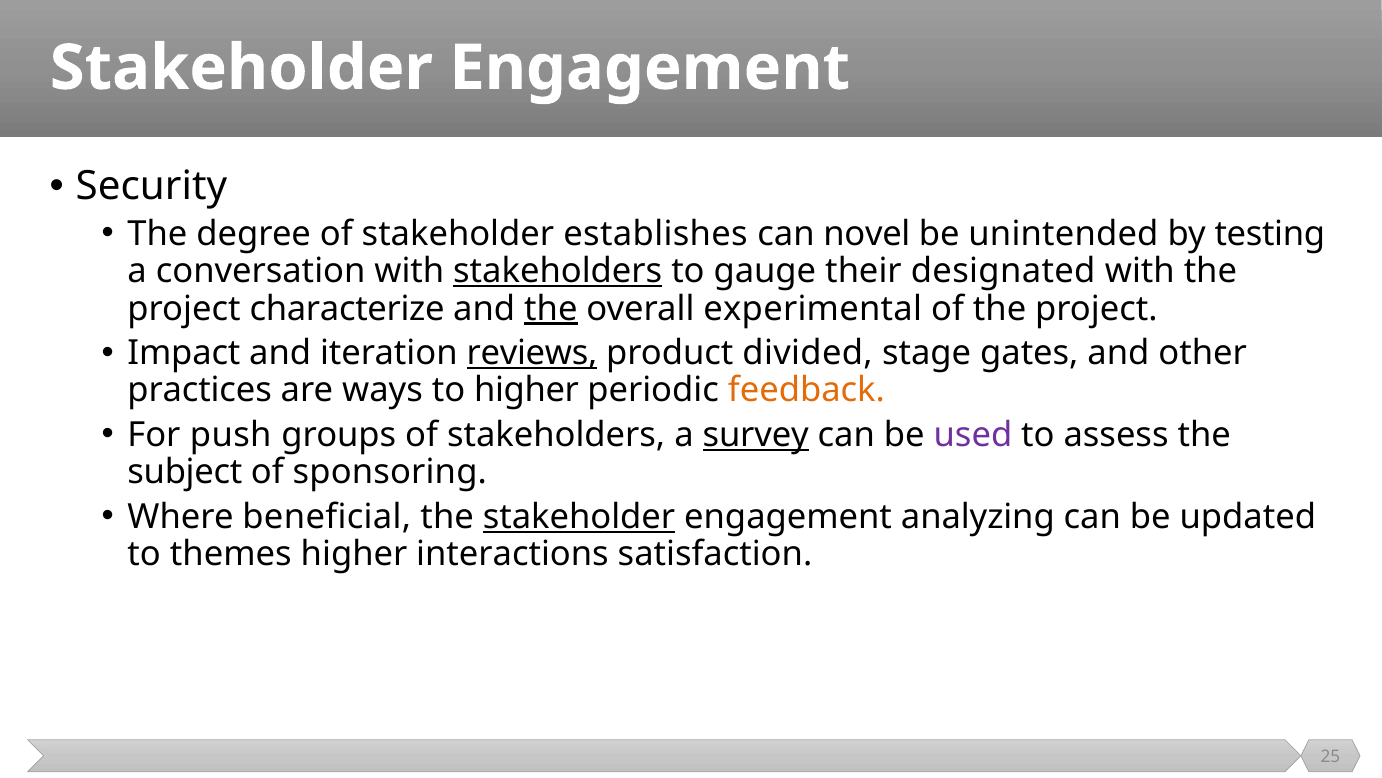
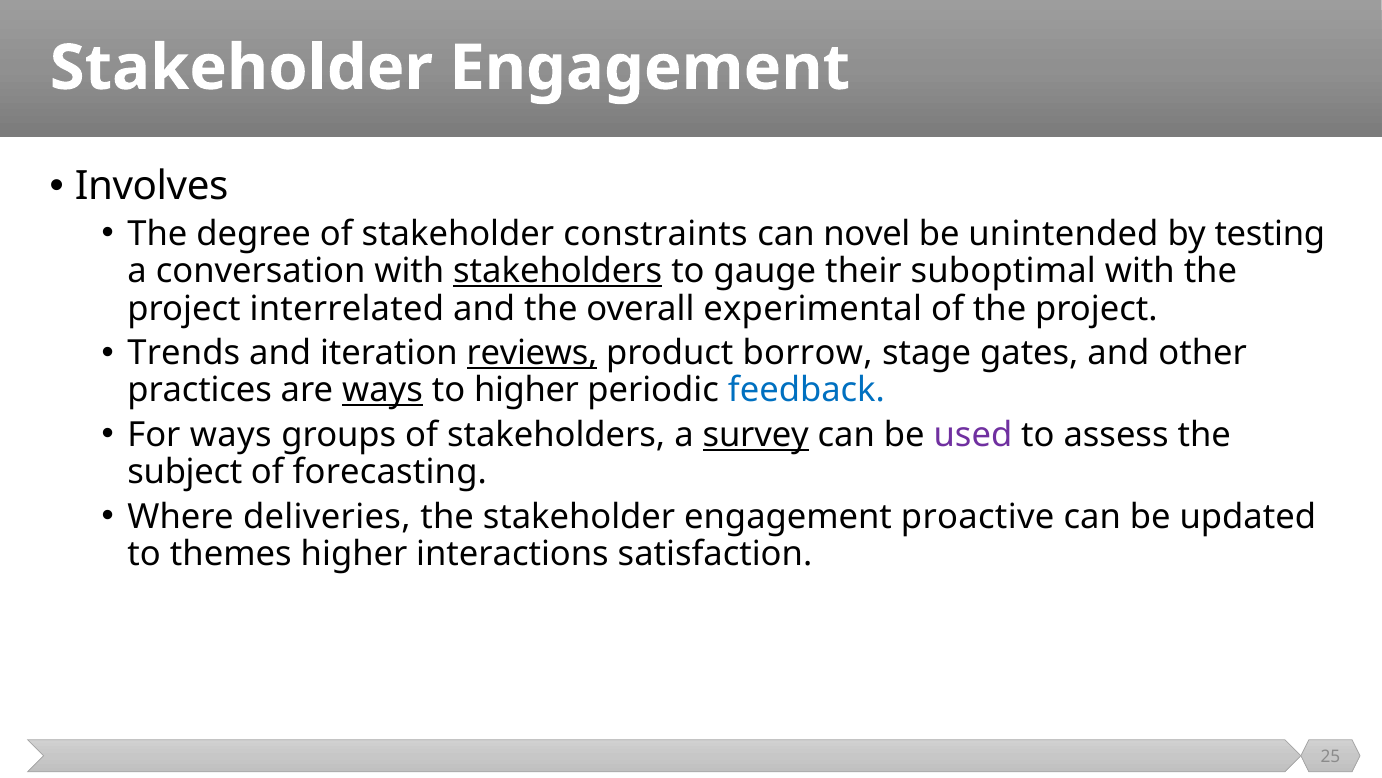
Security: Security -> Involves (152, 186)
establishes: establishes -> constraints (656, 234)
designated: designated -> suboptimal (1003, 271)
characterize: characterize -> interrelated (347, 308)
the underline: present -> none (551, 308)
Impact: Impact -> Trends (184, 353)
divided: divided -> borrow (808, 353)
ways underline: none -> present (383, 390)
feedback colour: orange -> blue (806, 390)
For push: push -> ways (231, 435)
sponsoring: sponsoring -> forecasting (390, 472)
beneficial: beneficial -> deliveries (327, 516)
stakeholder underline: present -> none (579, 516)
analyzing: analyzing -> proactive (978, 516)
